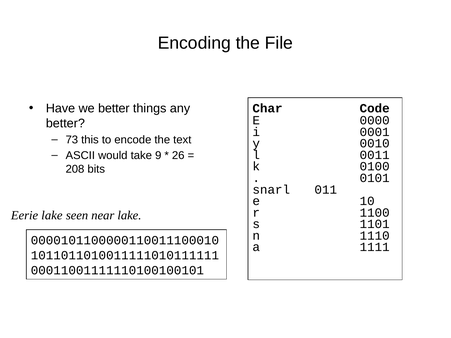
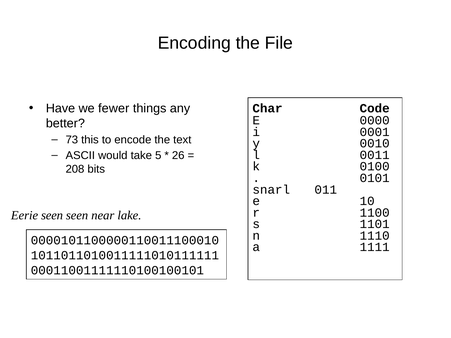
we better: better -> fewer (114, 108)
9: 9 -> 5 (158, 156)
Eerie lake: lake -> seen (52, 216)
